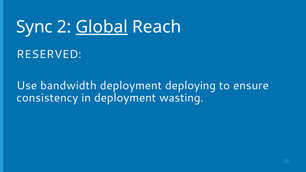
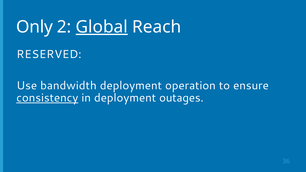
Sync: Sync -> Only (34, 27)
deploying: deploying -> operation (190, 86)
consistency underline: none -> present (47, 98)
wasting: wasting -> outages (181, 98)
